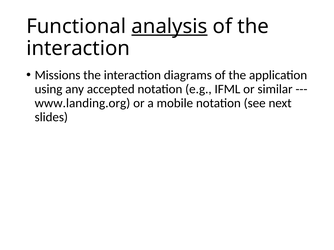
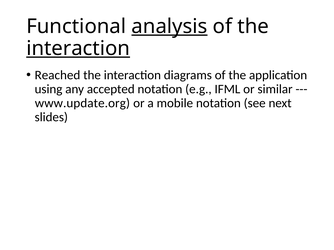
interaction underline: none -> present (78, 48)
Missions: Missions -> Reached (57, 75)
www.landing.org: www.landing.org -> www.update.org (82, 103)
